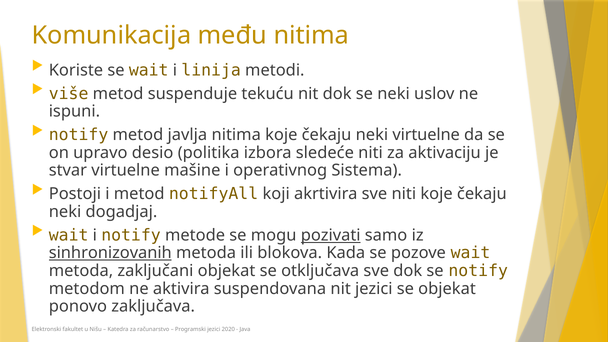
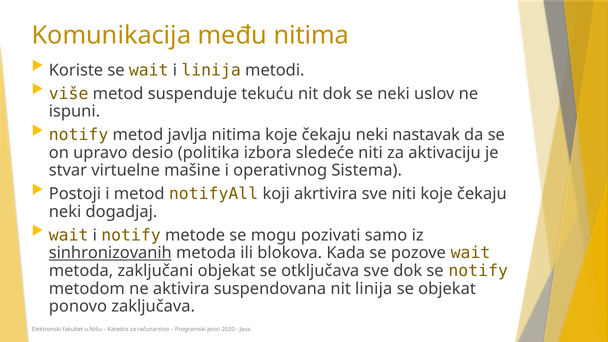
neki virtuelne: virtuelne -> nastavak (426, 135)
pozivati underline: present -> none (331, 235)
nit jezici: jezici -> linija (374, 289)
